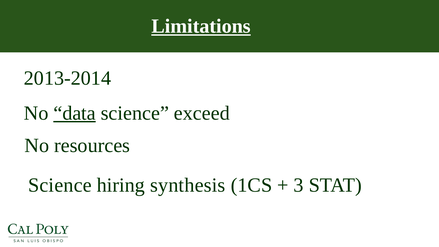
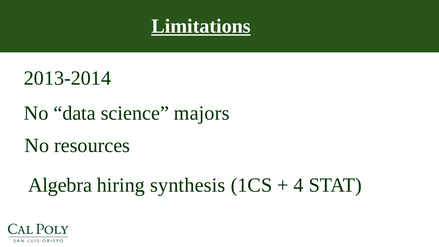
data underline: present -> none (75, 113)
exceed: exceed -> majors (202, 113)
Science: Science -> Algebra (60, 185)
3: 3 -> 4 (299, 185)
